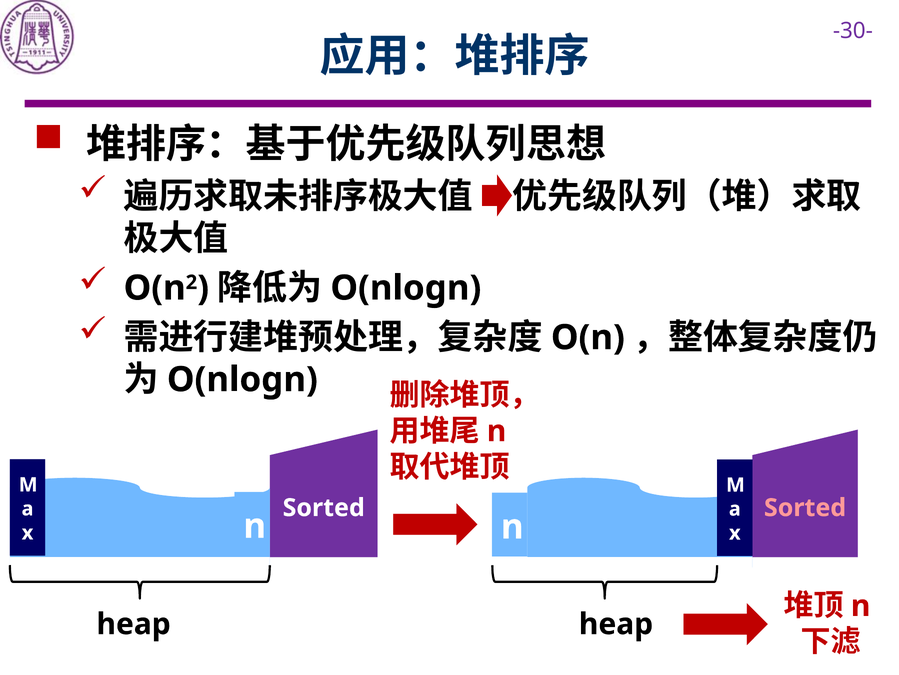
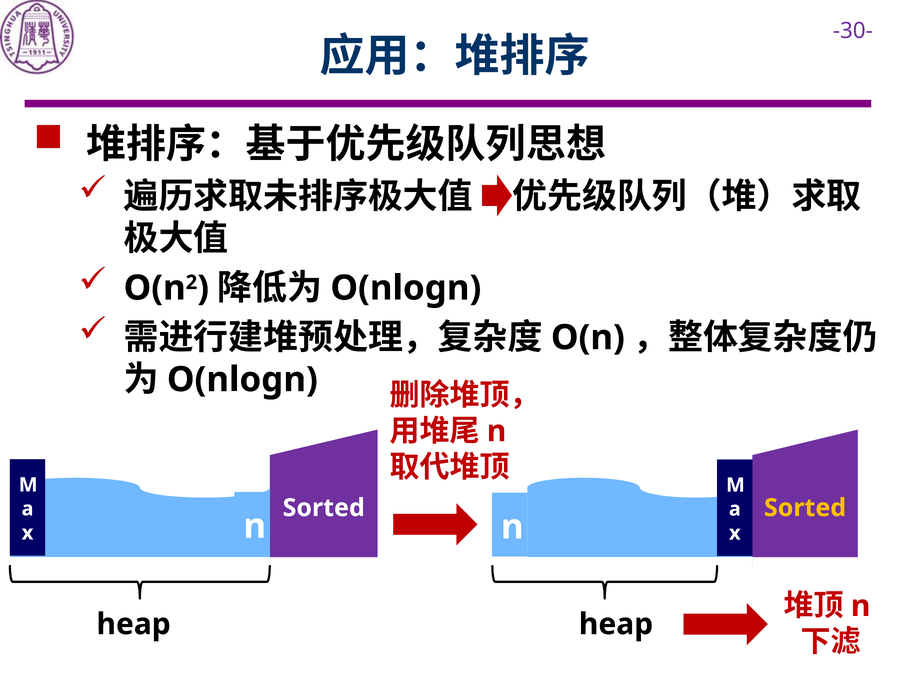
Sorted colour: pink -> yellow (805, 507)
